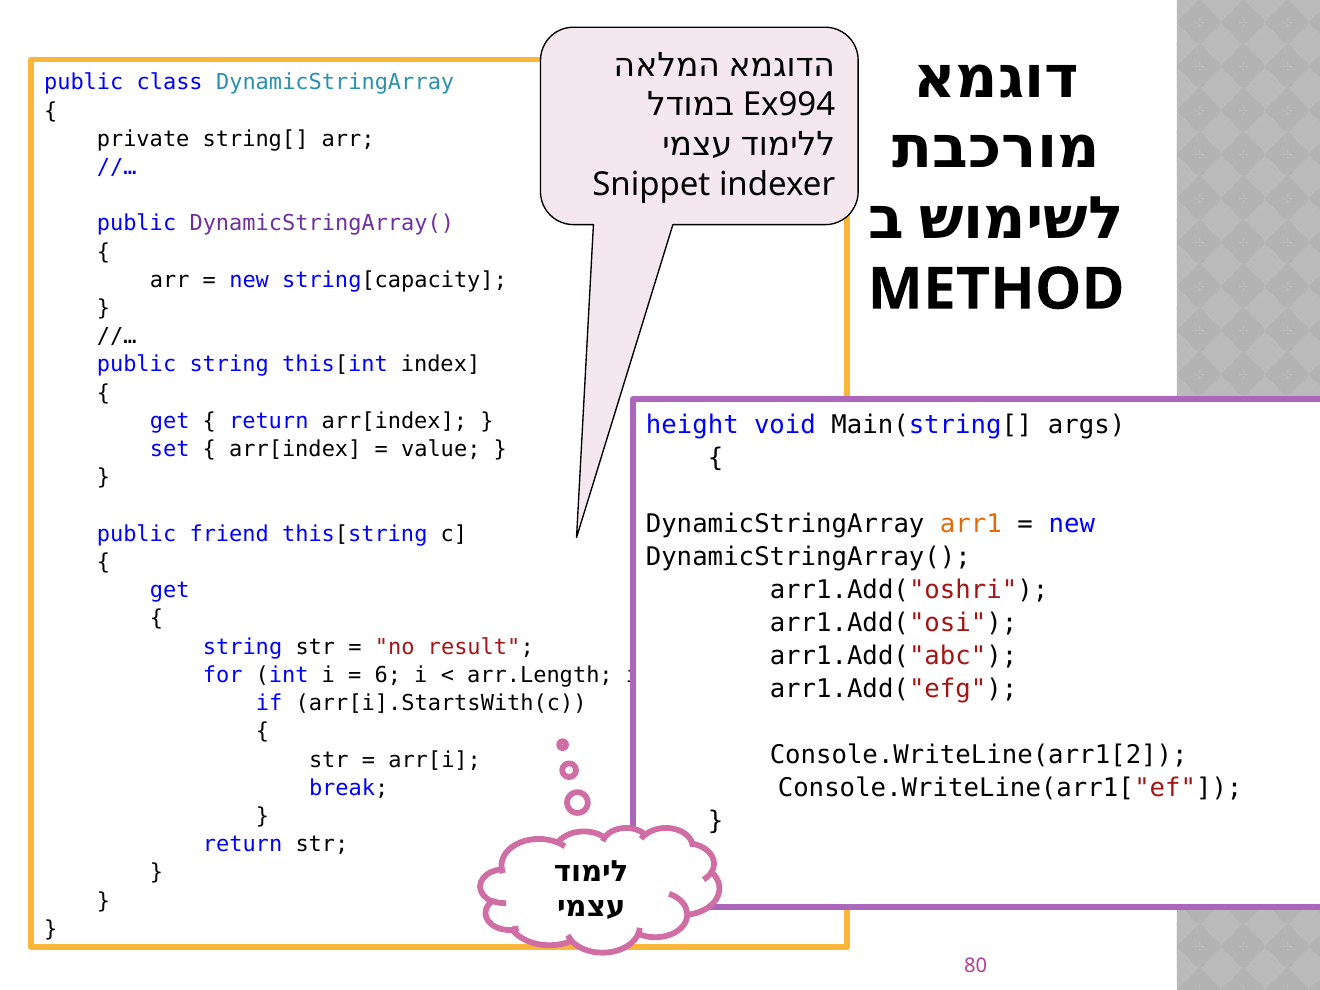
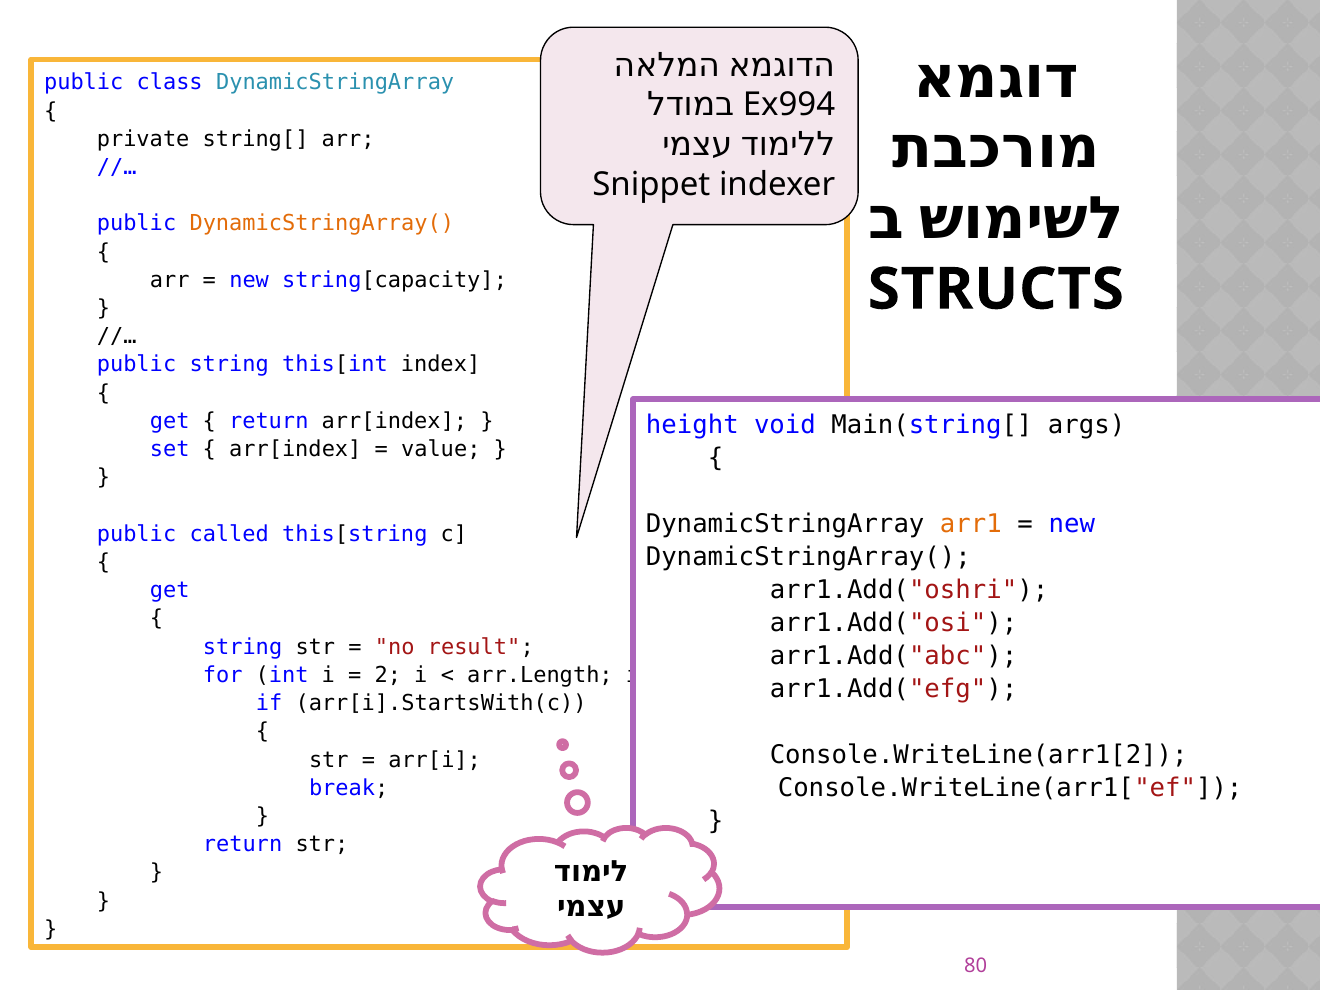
DynamicStringArray( colour: purple -> orange (322, 224)
METHOD: METHOD -> STRUCTS (996, 289)
friend: friend -> called (229, 534)
6: 6 -> 2 (388, 675)
